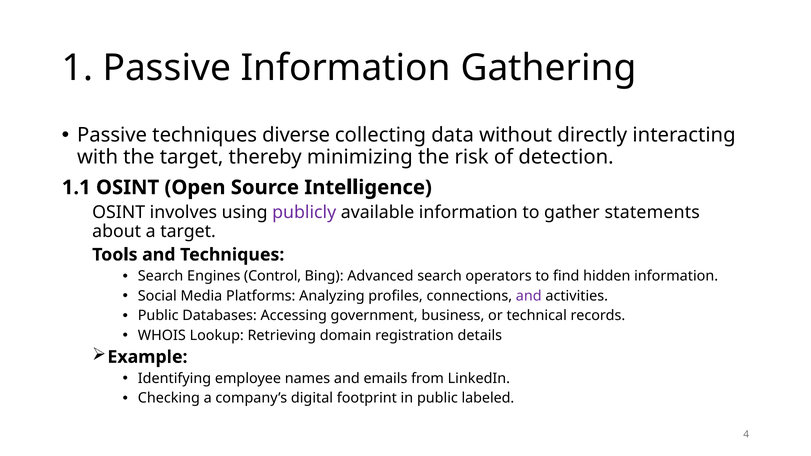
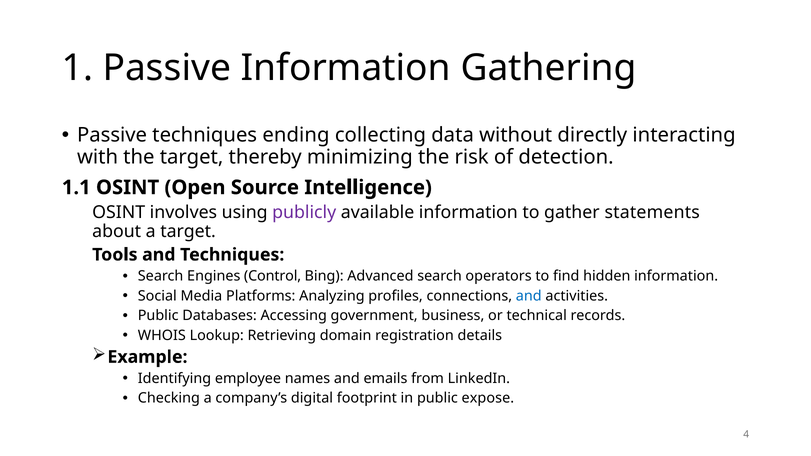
diverse: diverse -> ending (296, 135)
and colour: purple -> blue (529, 296)
labeled: labeled -> expose (488, 398)
